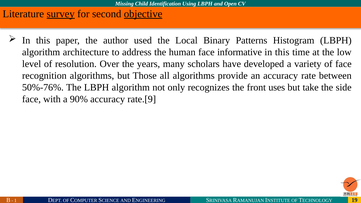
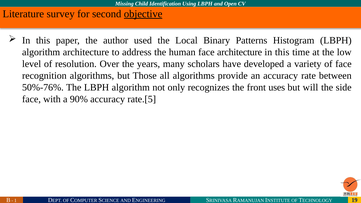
survey underline: present -> none (61, 14)
face informative: informative -> architecture (240, 52)
take: take -> will (311, 87)
rate.[9: rate.[9 -> rate.[5 (142, 99)
